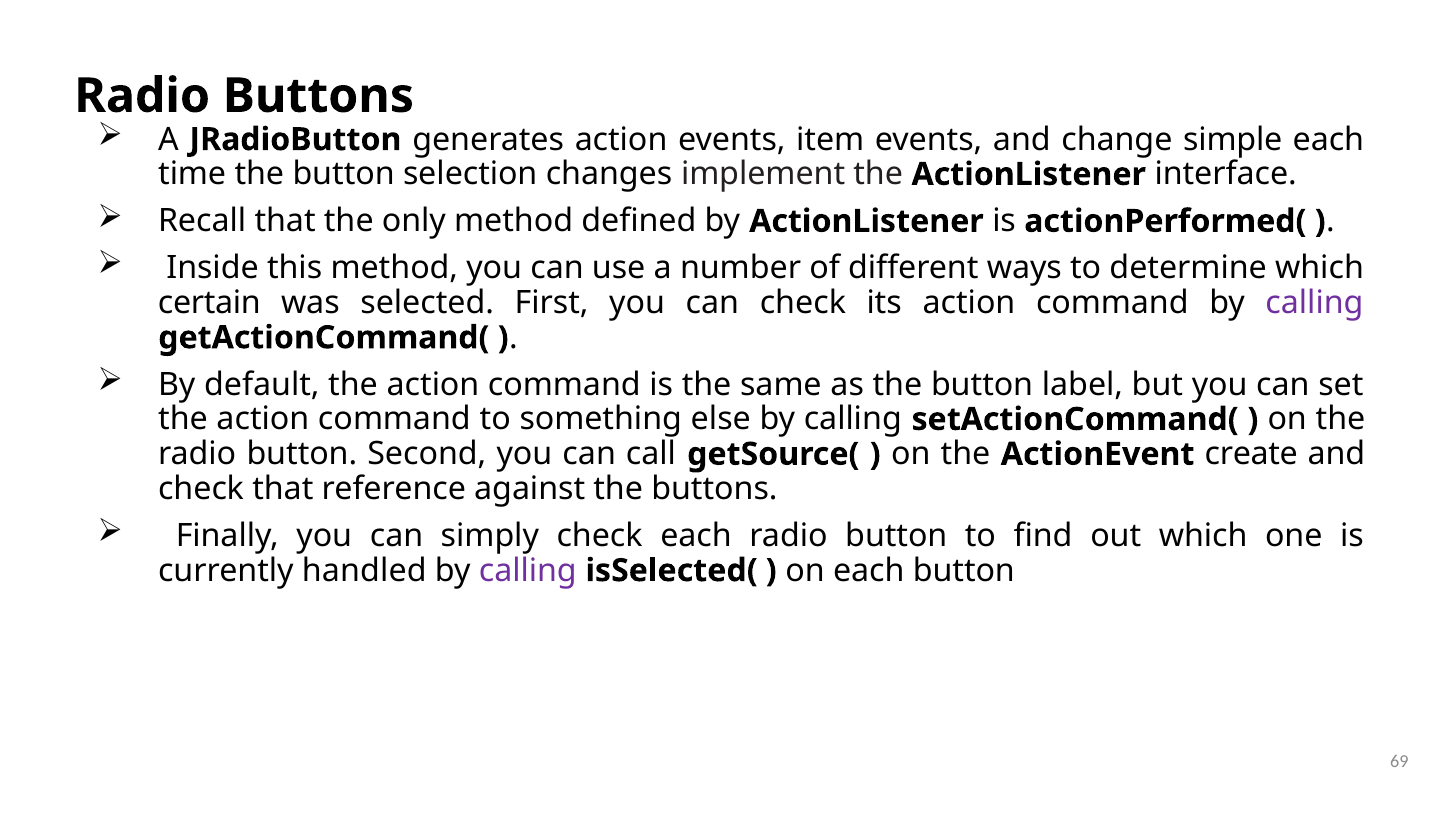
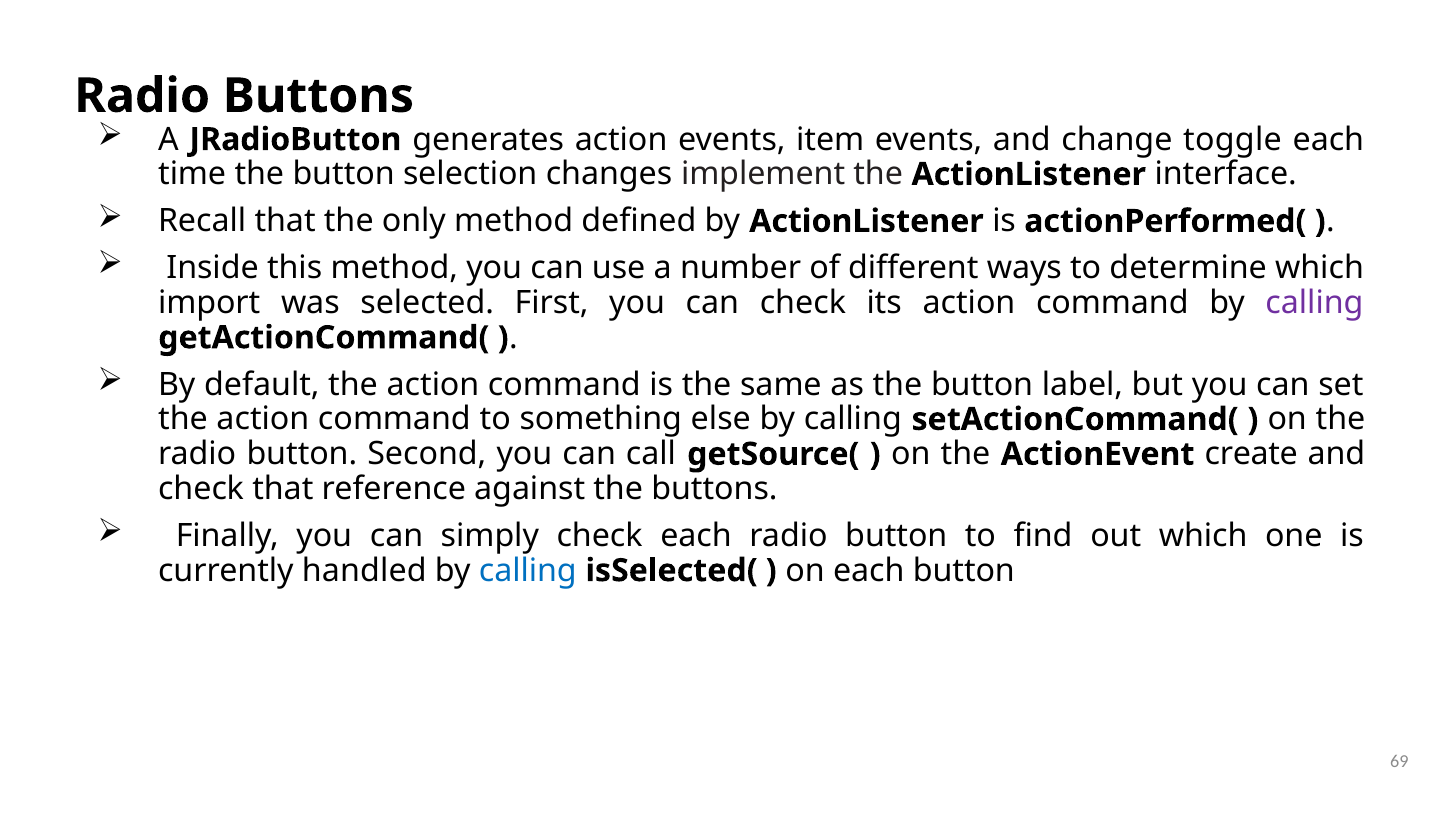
simple: simple -> toggle (1233, 140)
certain: certain -> import (209, 303)
calling colour: purple -> blue (528, 571)
